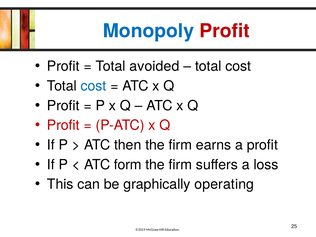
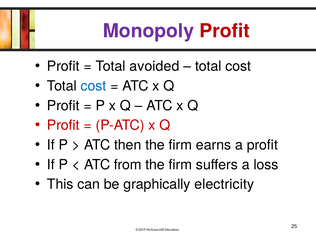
Monopoly colour: blue -> purple (148, 31)
form: form -> from (128, 165)
operating: operating -> electricity (224, 184)
